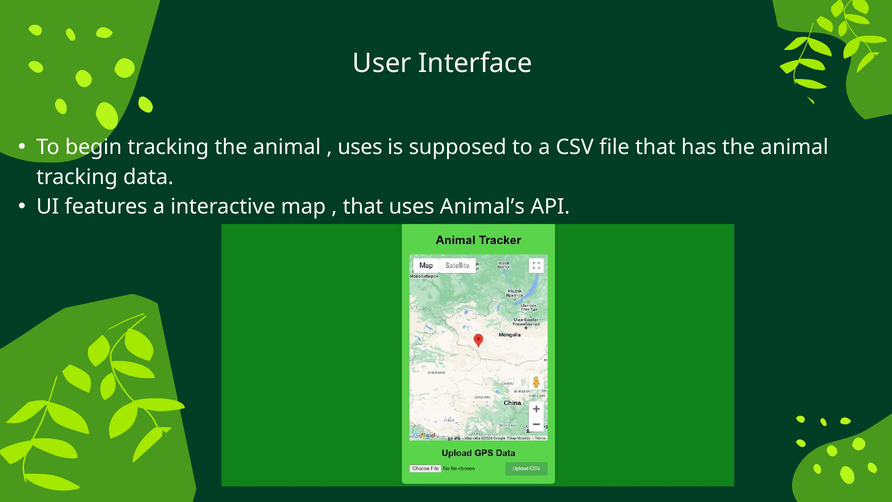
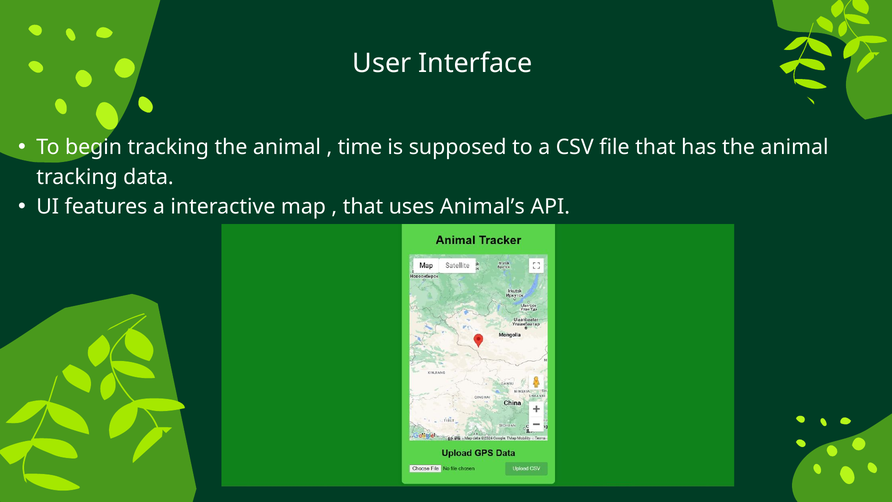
uses: uses -> time (360, 147)
